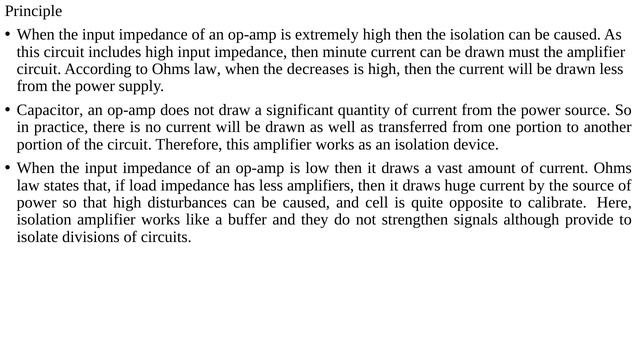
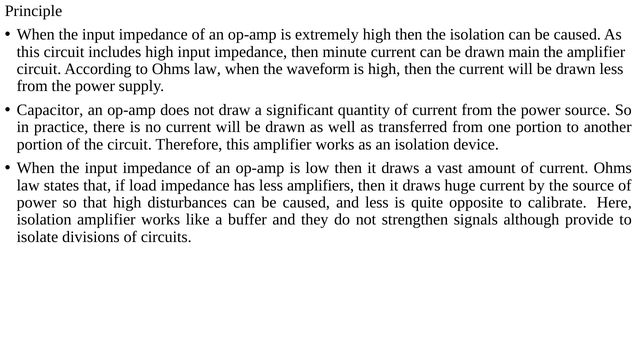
must: must -> main (524, 52)
decreases: decreases -> waveform (318, 69)
and cell: cell -> less (377, 203)
